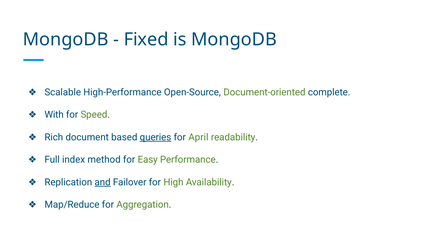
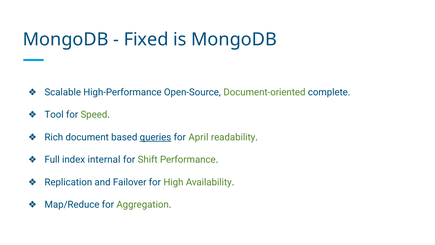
With: With -> Tool (54, 115)
method: method -> internal (104, 160)
Easy: Easy -> Shift (148, 160)
and underline: present -> none (103, 182)
